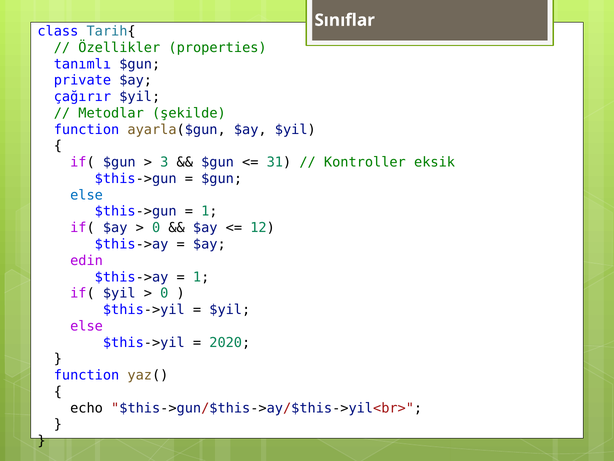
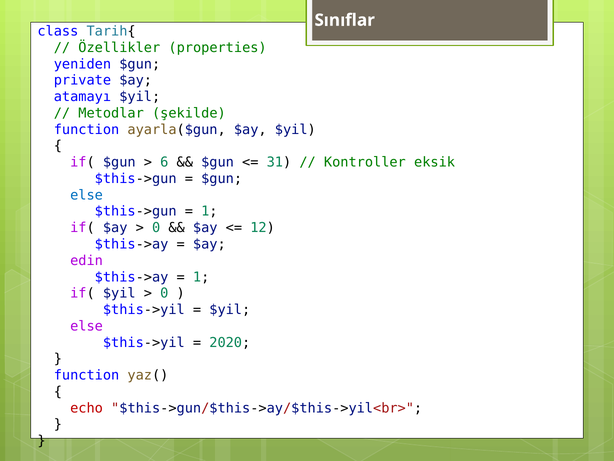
tanımlı: tanımlı -> yeniden (82, 64)
çağırır: çağırır -> atamayı (82, 97)
3: 3 -> 6 (164, 162)
echo colour: black -> red (87, 408)
